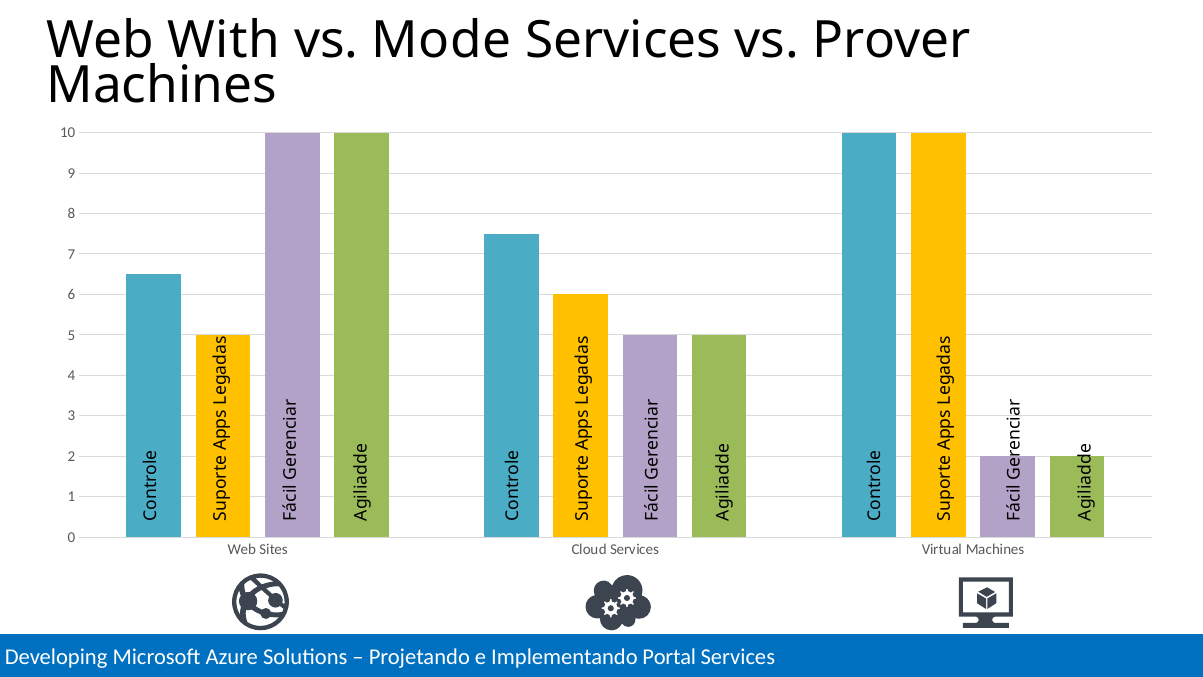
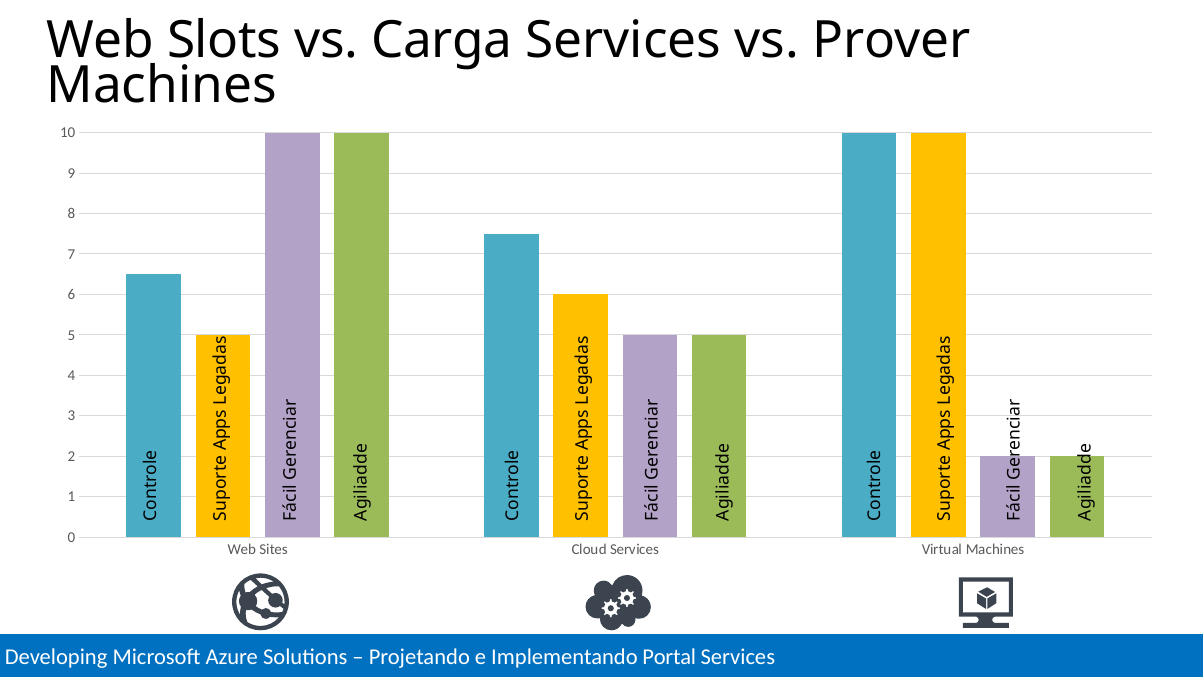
With: With -> Slots (224, 41)
Mode: Mode -> Carga (442, 41)
